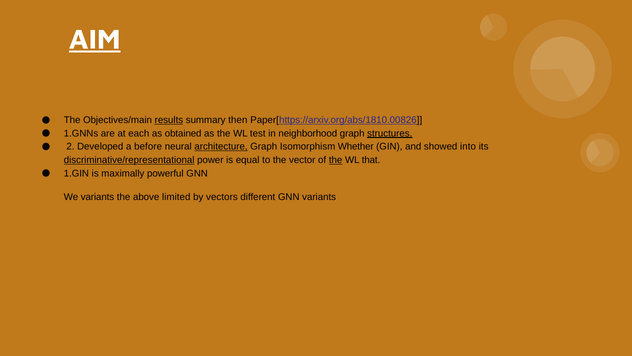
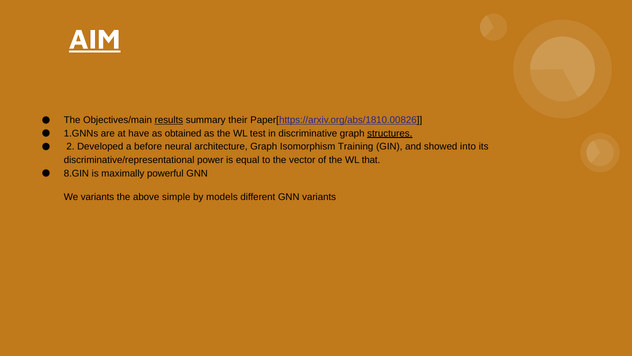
then: then -> their (238, 120)
each: each -> have (139, 133)
neighborhood: neighborhood -> discriminative (308, 133)
architecture underline: present -> none (221, 147)
Whether: Whether -> Training (356, 147)
discriminative/representational underline: present -> none (129, 160)
the underline: present -> none (336, 160)
1.GIN: 1.GIN -> 8.GIN (76, 173)
limited: limited -> simple (176, 197)
vectors: vectors -> models (222, 197)
